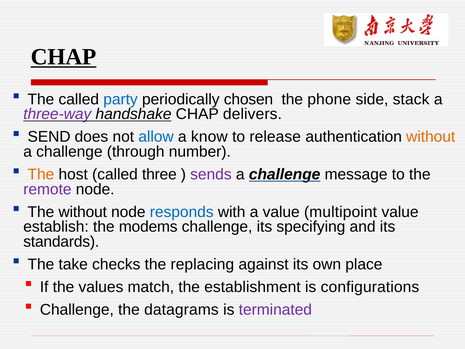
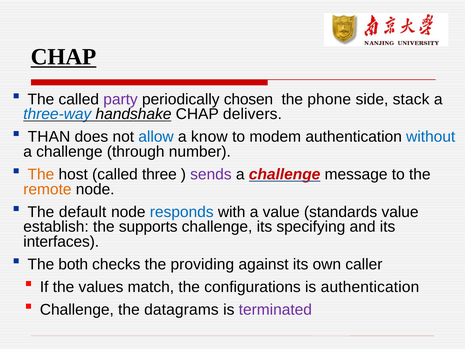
party colour: blue -> purple (121, 99)
three-way colour: purple -> blue (57, 114)
SEND: SEND -> THAN (49, 137)
release: release -> modem (275, 137)
without colour: orange -> blue (431, 137)
challenge colour: black -> red (285, 174)
remote colour: purple -> orange (47, 189)
The without: without -> default (83, 212)
multipoint: multipoint -> standards (341, 212)
modems: modems -> supports (148, 227)
standards: standards -> interfaces (61, 242)
take: take -> both (73, 264)
replacing: replacing -> providing (202, 264)
place: place -> caller (364, 264)
establishment: establishment -> configurations (252, 287)
is configurations: configurations -> authentication (370, 287)
